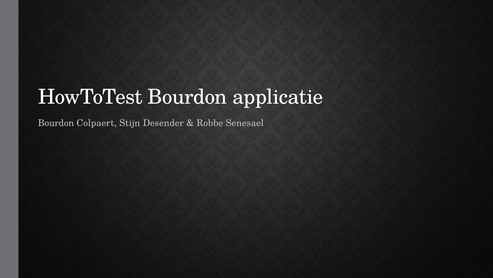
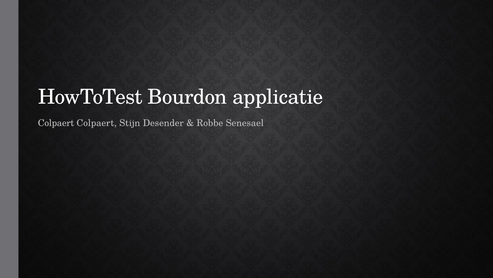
Bourdon: Bourdon -> Colpaert (56, 123)
